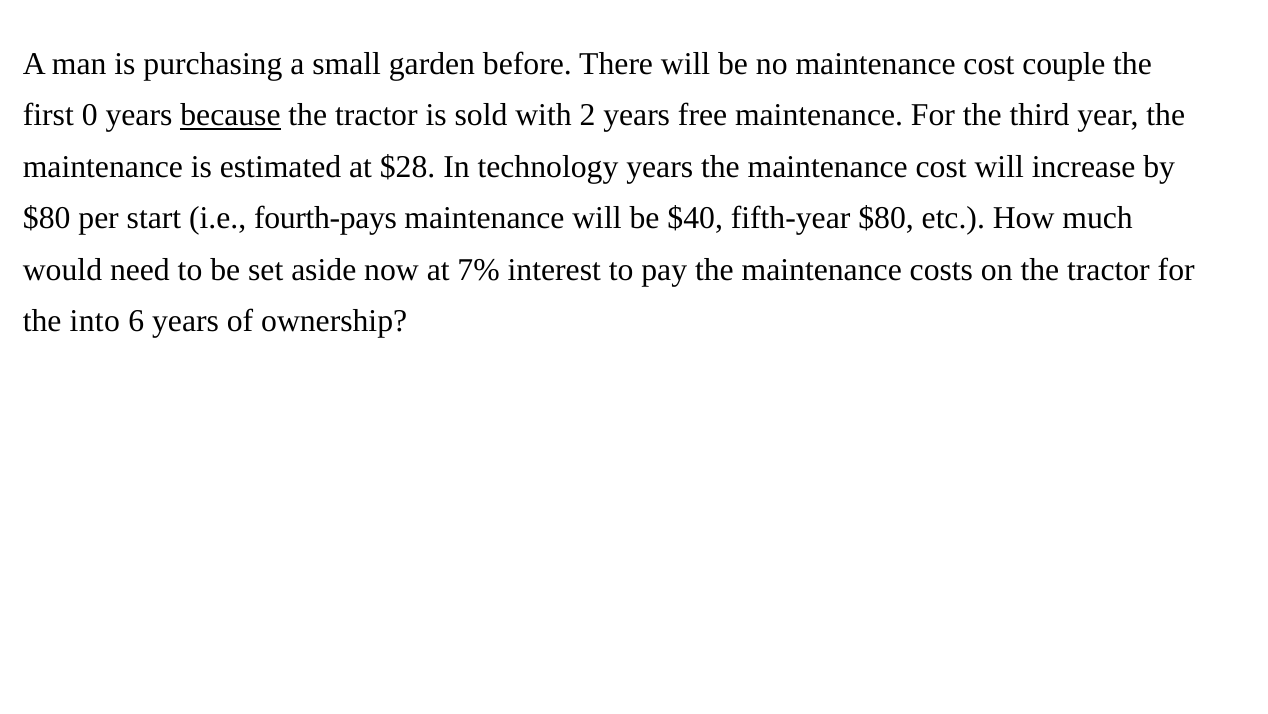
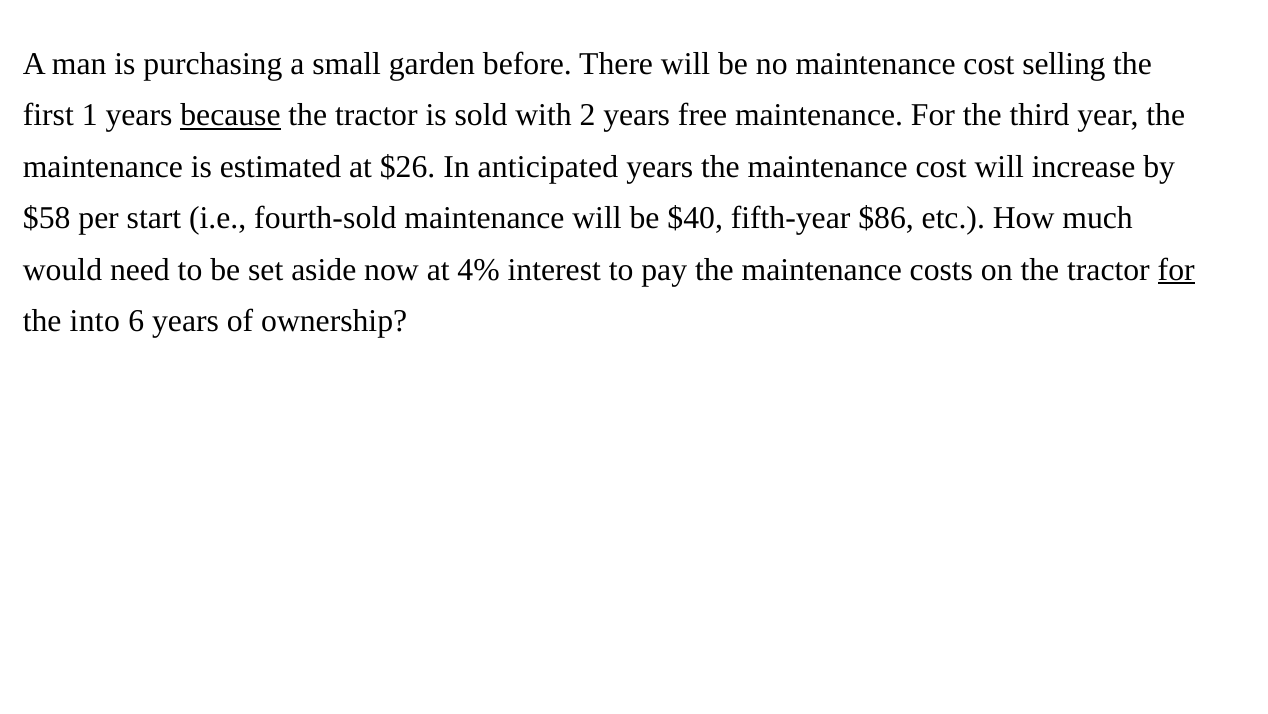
couple: couple -> selling (1064, 64)
0: 0 -> 1 (90, 115)
$28: $28 -> $26 (408, 167)
technology: technology -> anticipated (548, 167)
$80: $80 -> $58 (47, 218)
fourth-pays: fourth-pays -> fourth-sold (325, 218)
fifth-year $80: $80 -> $86 (886, 218)
7%: 7% -> 4% (479, 269)
for underline: none -> present (1176, 269)
